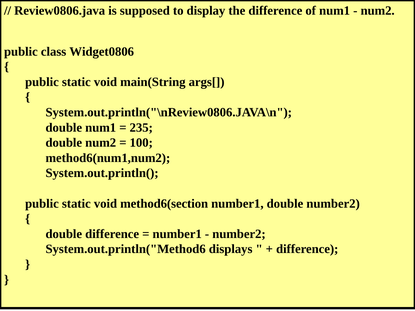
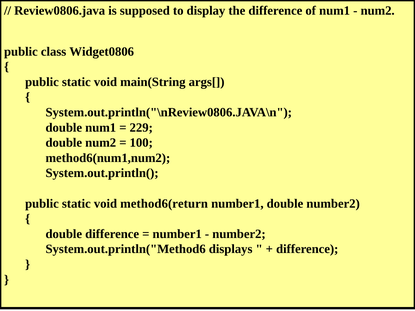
235: 235 -> 229 (141, 128)
method6(section: method6(section -> method6(return (164, 204)
